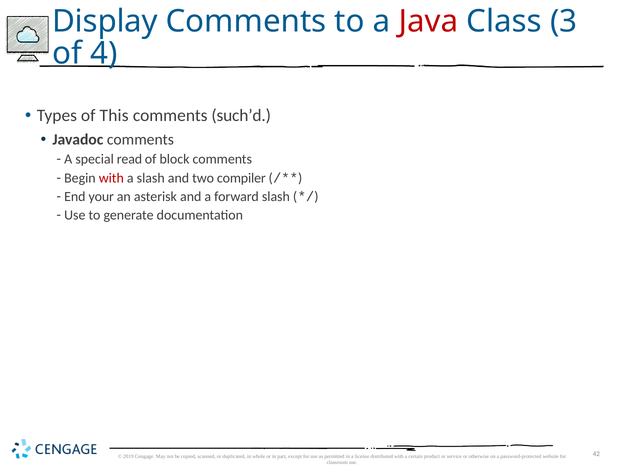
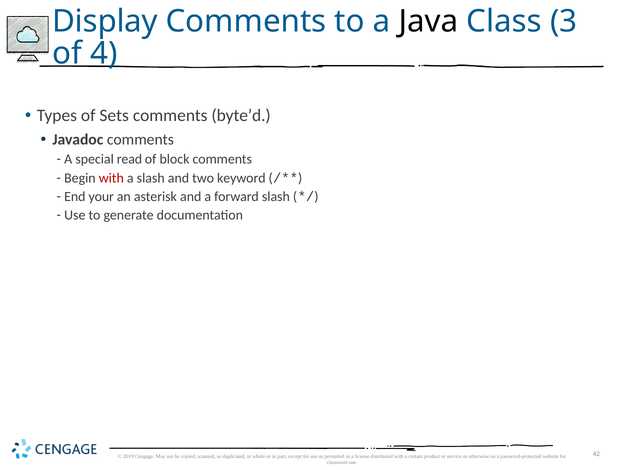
Java colour: red -> black (428, 21)
This: This -> Sets (114, 116)
such’d: such’d -> byte’d (241, 116)
compiler: compiler -> keyword (241, 178)
